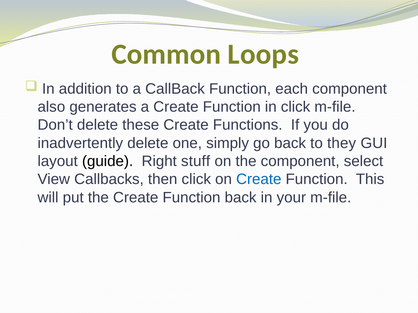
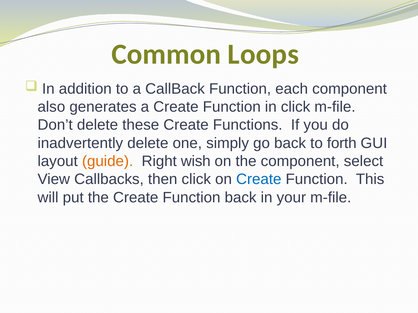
they: they -> forth (342, 143)
guide colour: black -> orange (108, 161)
stuff: stuff -> wish (196, 161)
